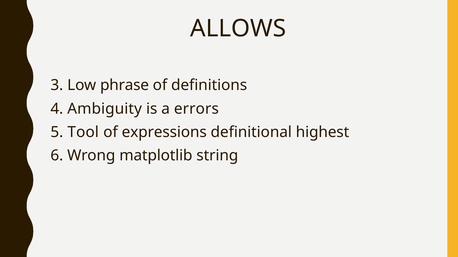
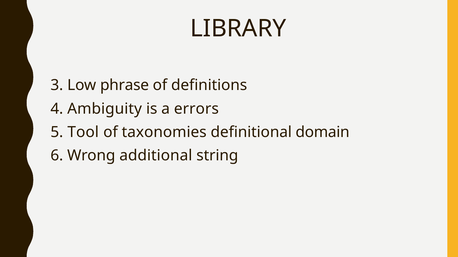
ALLOWS: ALLOWS -> LIBRARY (238, 29)
expressions: expressions -> taxonomies (164, 132)
highest: highest -> domain (323, 132)
matplotlib: matplotlib -> additional (156, 156)
